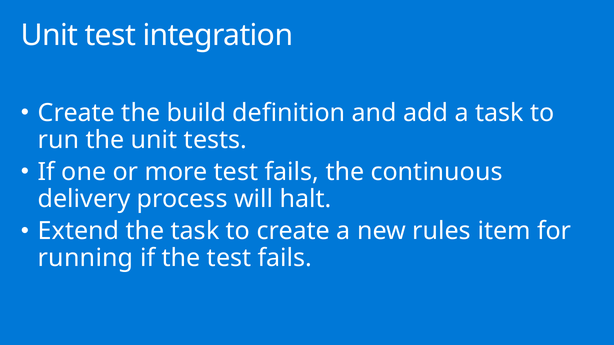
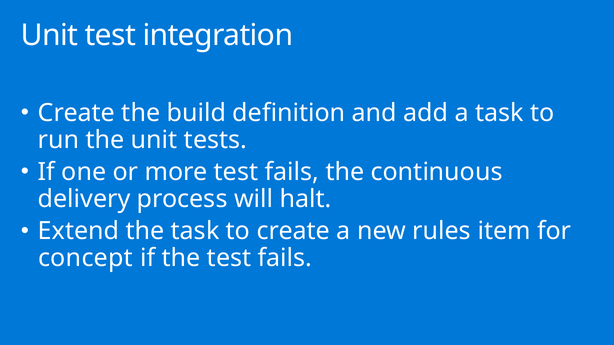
running: running -> concept (86, 258)
